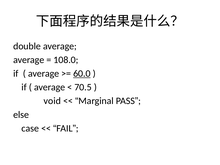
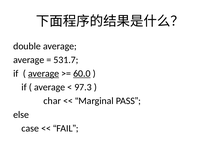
108.0: 108.0 -> 531.7 (66, 60)
average underline: none -> present (44, 74)
70.5: 70.5 -> 97.3 (83, 87)
void: void -> char (52, 101)
